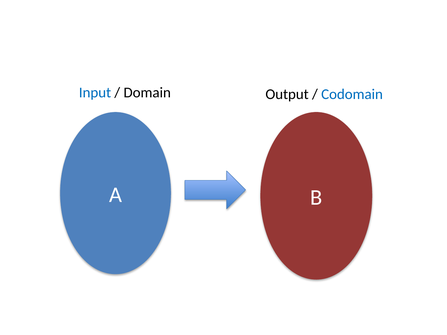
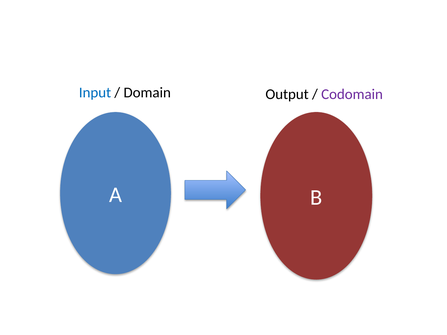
Codomain colour: blue -> purple (352, 94)
